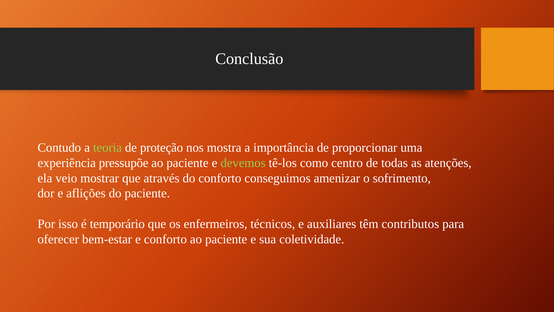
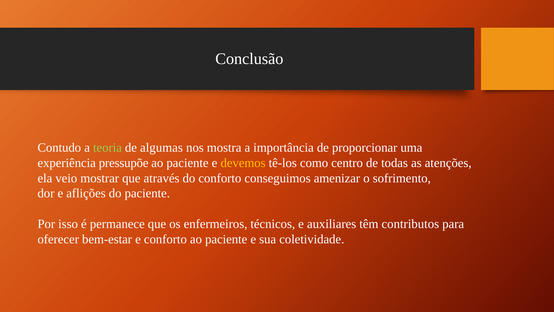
proteção: proteção -> algumas (161, 148)
devemos colour: light green -> yellow (243, 163)
temporário: temporário -> permanece (117, 224)
